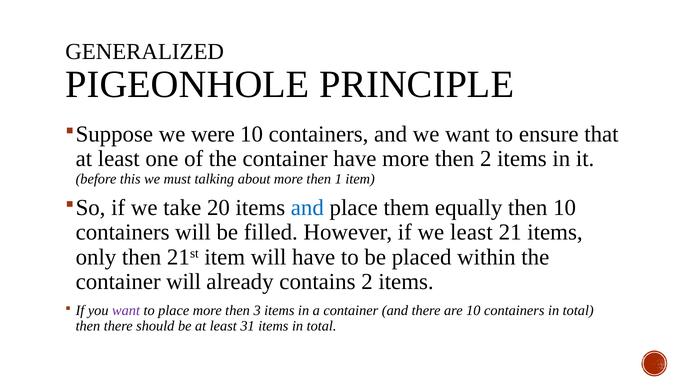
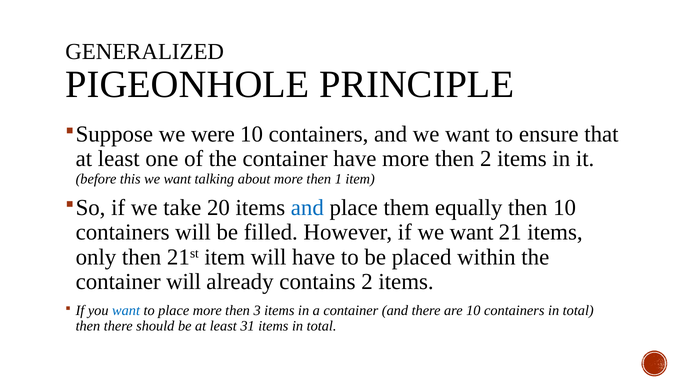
this we must: must -> want (177, 179)
if we least: least -> want (472, 232)
want colour: purple -> blue (126, 310)
